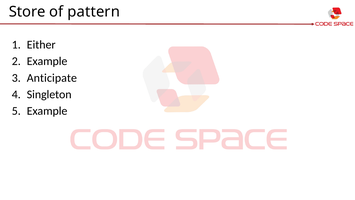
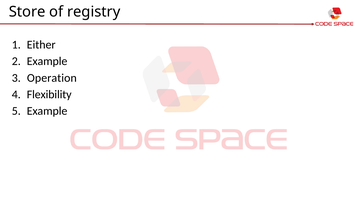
pattern: pattern -> registry (94, 12)
Anticipate: Anticipate -> Operation (52, 78)
Singleton: Singleton -> Flexibility (49, 94)
